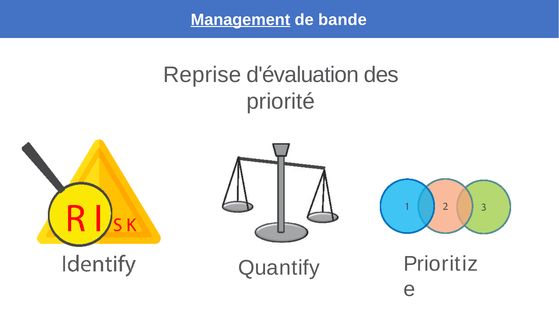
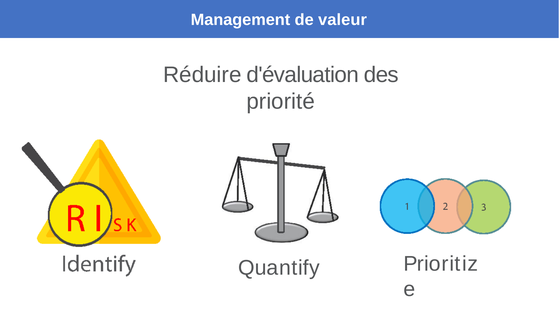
Management underline: present -> none (240, 20)
bande: bande -> valeur (343, 20)
Reprise: Reprise -> Réduire (202, 75)
